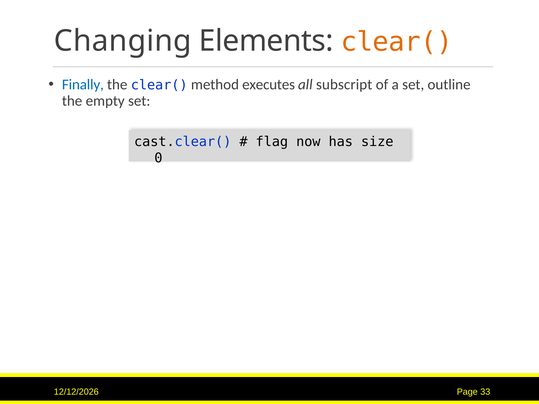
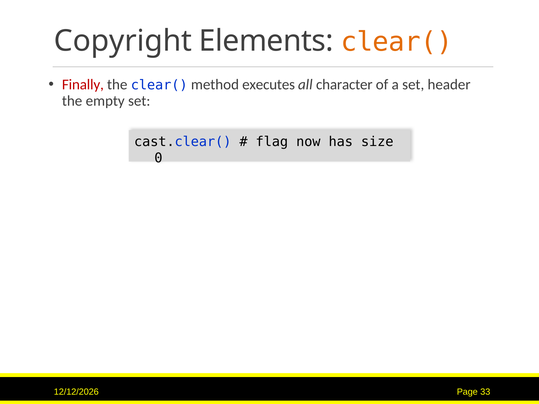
Changing: Changing -> Copyright (123, 41)
Finally colour: blue -> red (83, 85)
subscript: subscript -> character (344, 85)
outline: outline -> header (449, 85)
